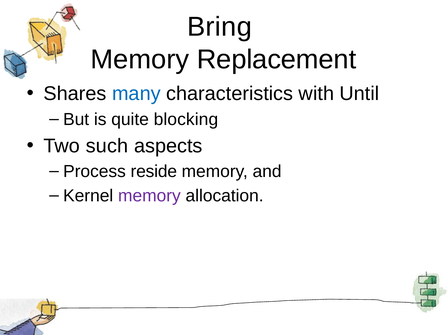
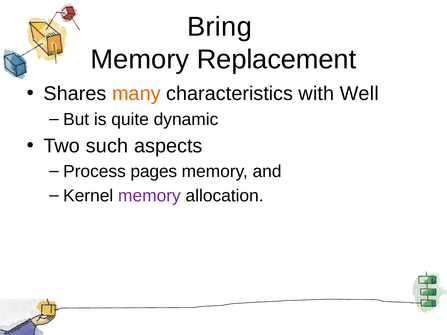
many colour: blue -> orange (136, 94)
Until: Until -> Well (359, 94)
blocking: blocking -> dynamic (186, 119)
reside: reside -> pages (154, 172)
